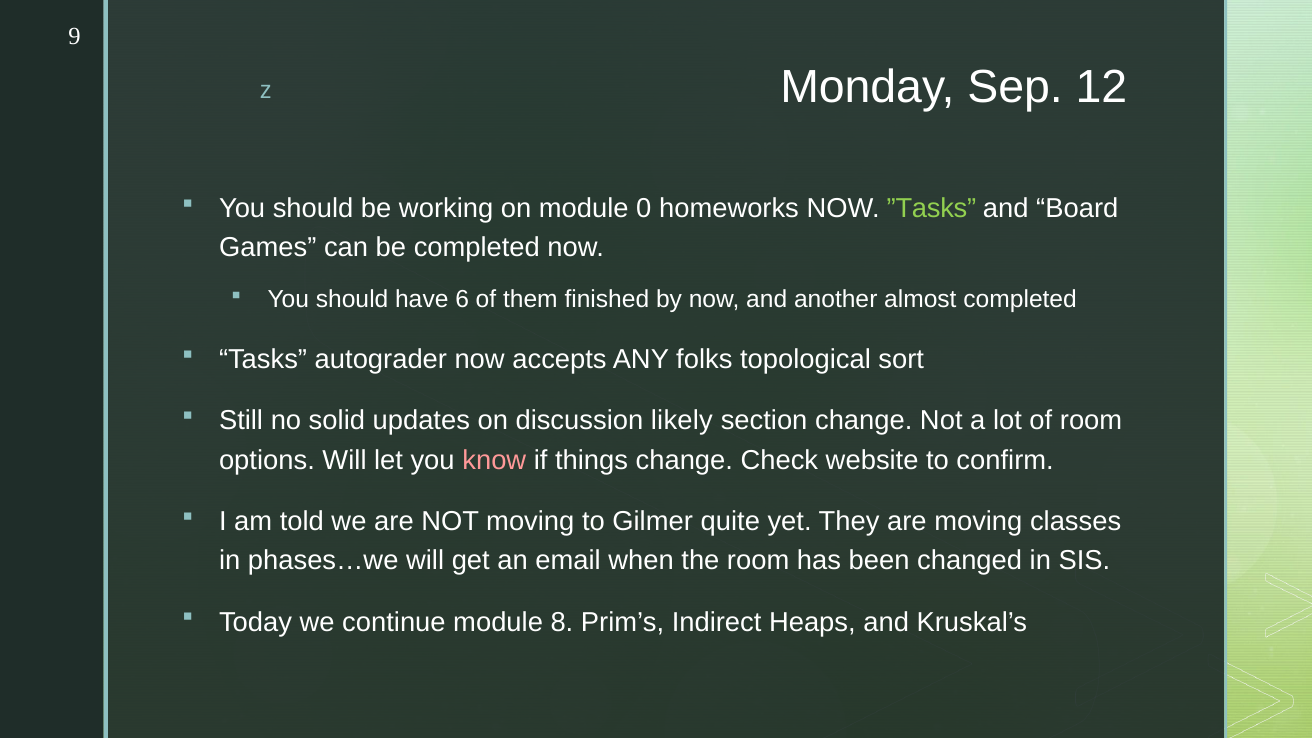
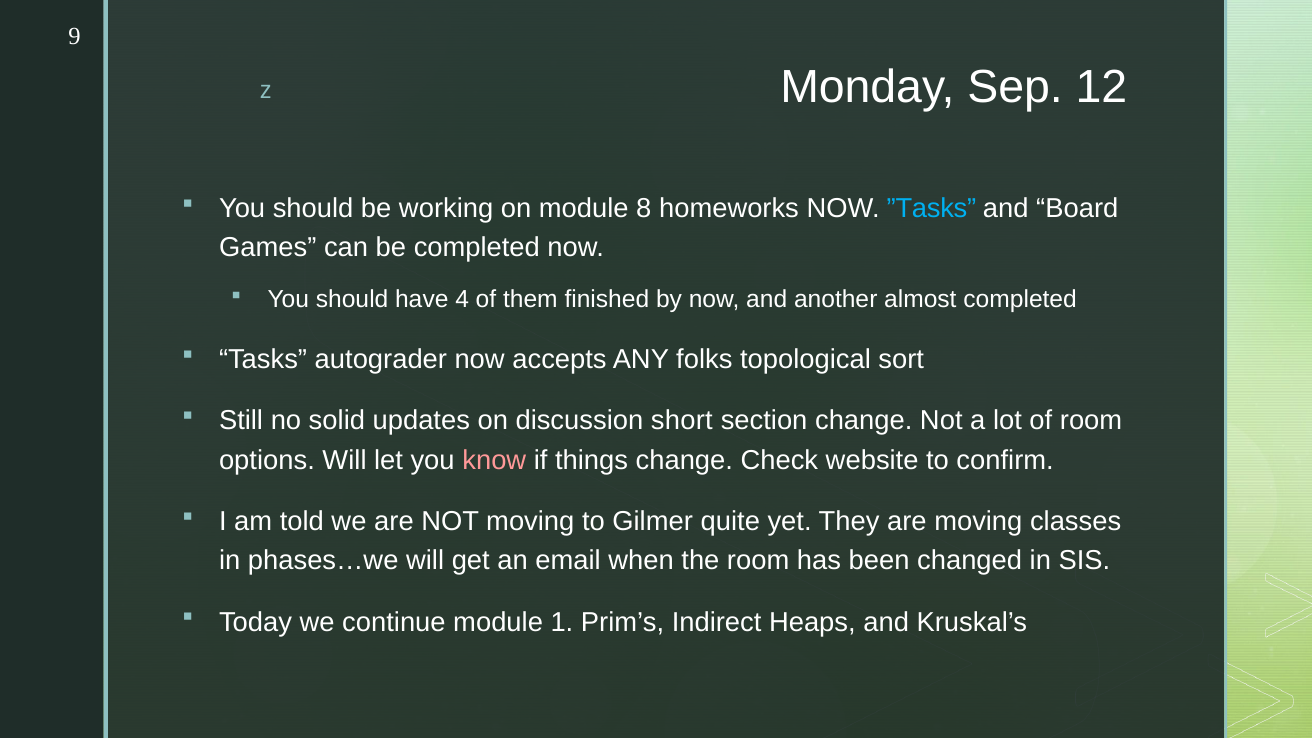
0: 0 -> 8 (644, 208)
”Tasks colour: light green -> light blue (931, 208)
6: 6 -> 4 (462, 300)
likely: likely -> short (682, 421)
8: 8 -> 1 (562, 622)
